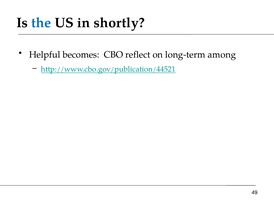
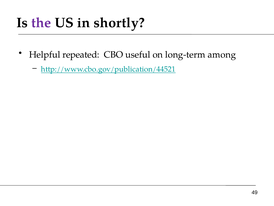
the colour: blue -> purple (41, 23)
becomes: becomes -> repeated (81, 55)
reflect: reflect -> useful (138, 55)
